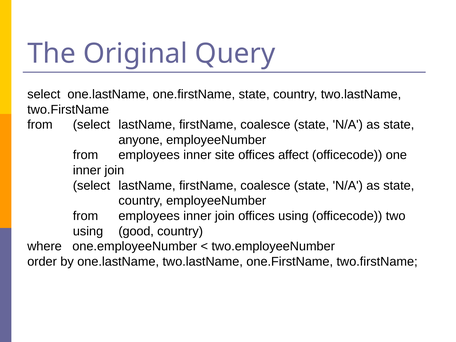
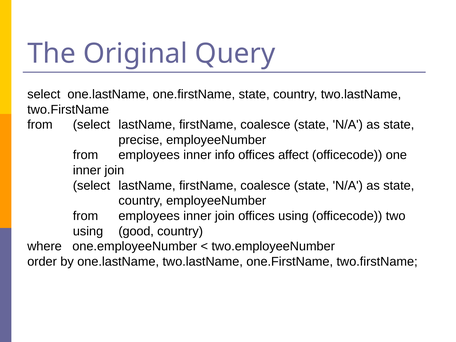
anyone: anyone -> precise (141, 140)
site: site -> info (225, 155)
